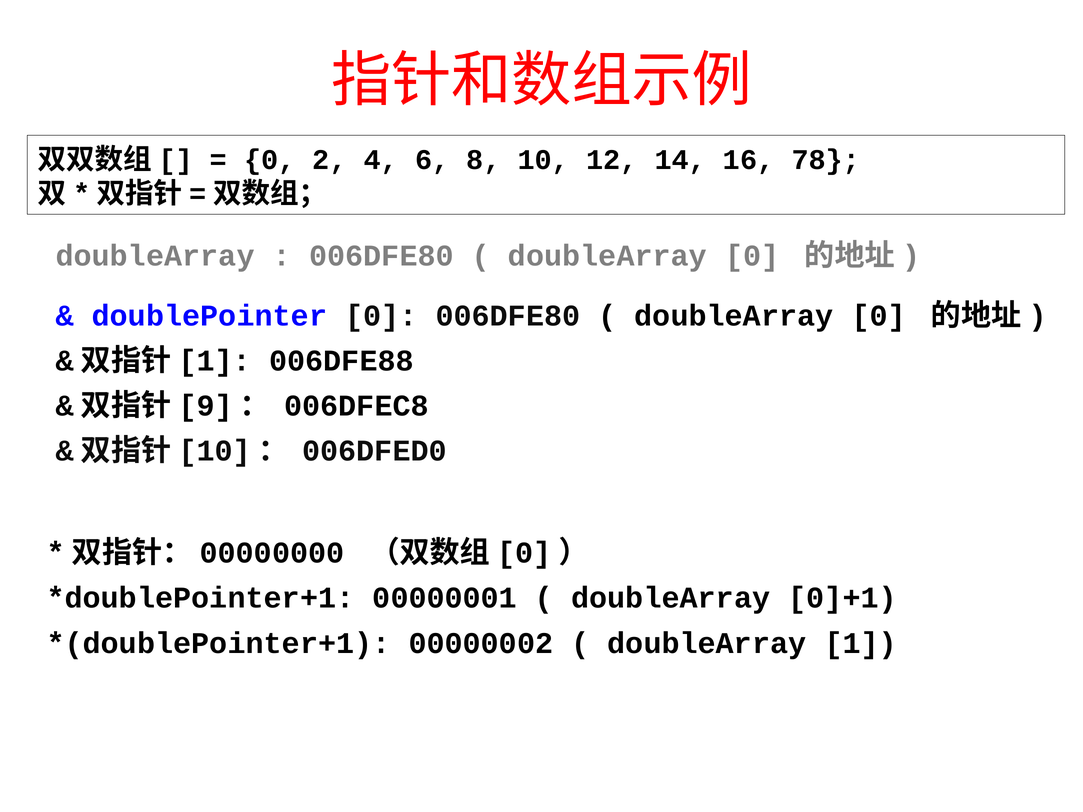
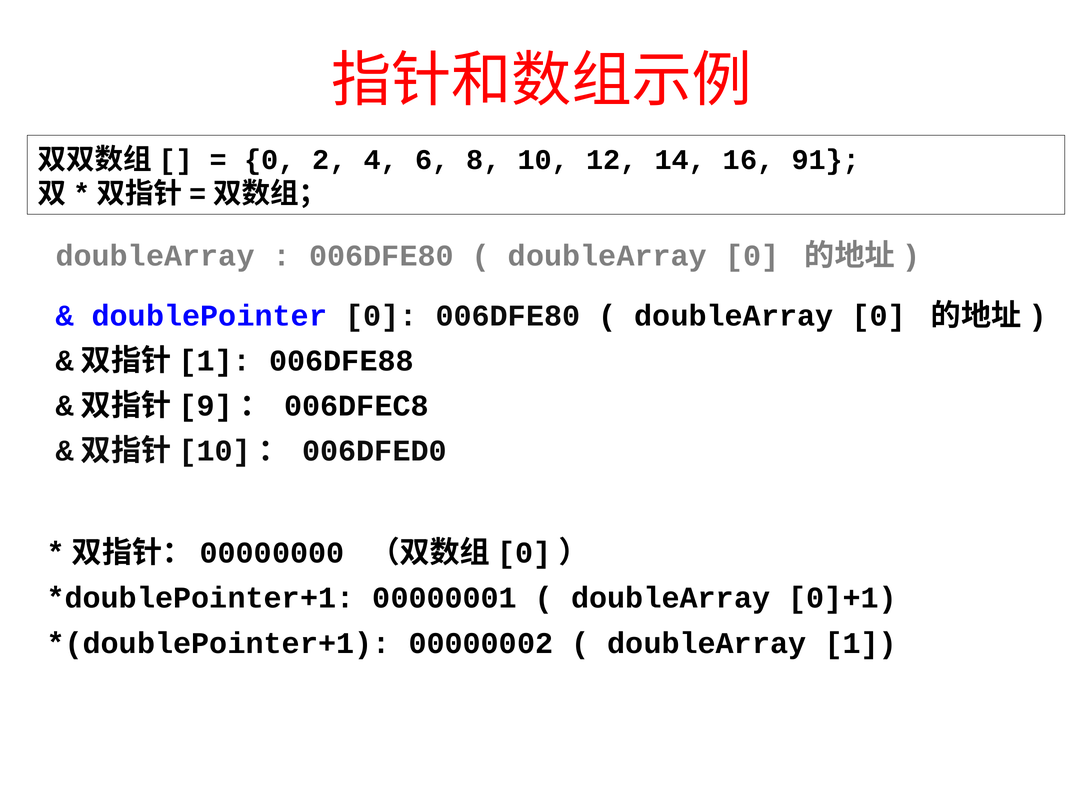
78: 78 -> 91 (826, 160)
